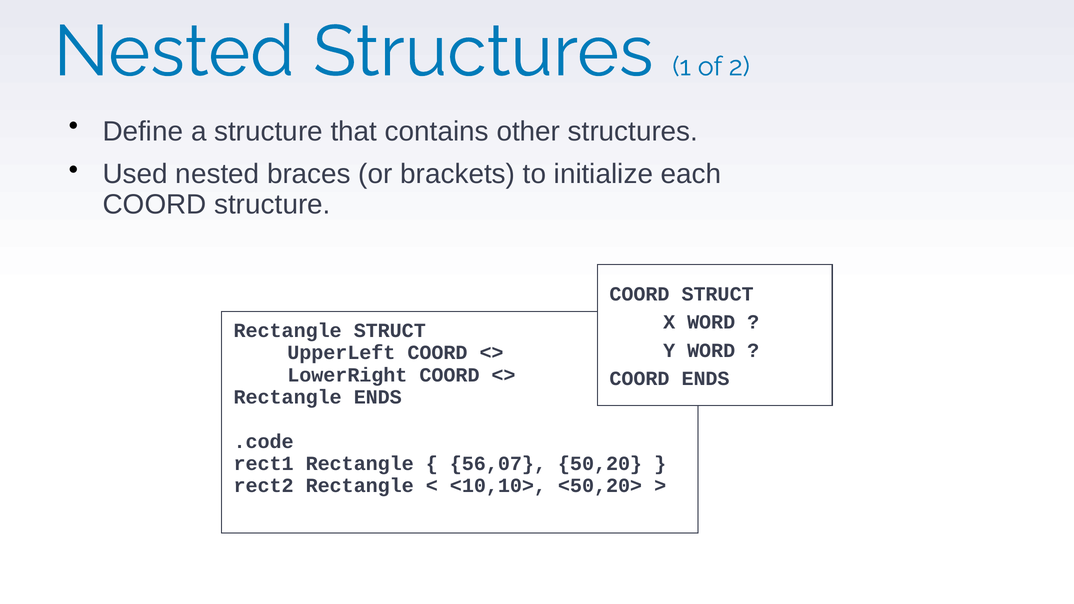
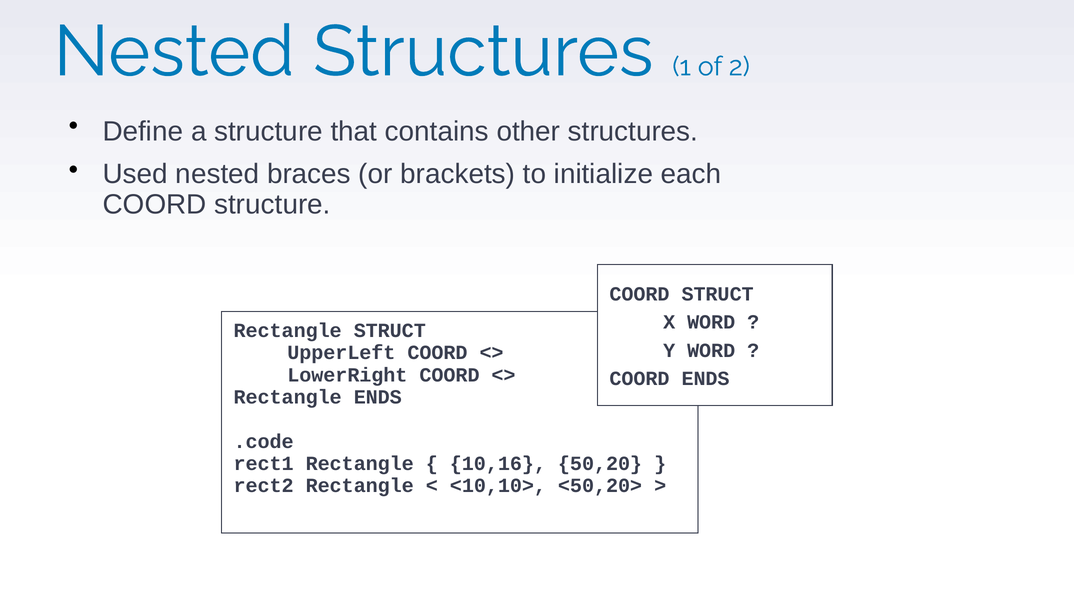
56,07: 56,07 -> 10,16 (498, 464)
